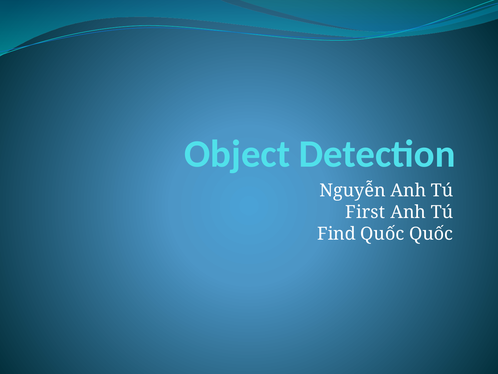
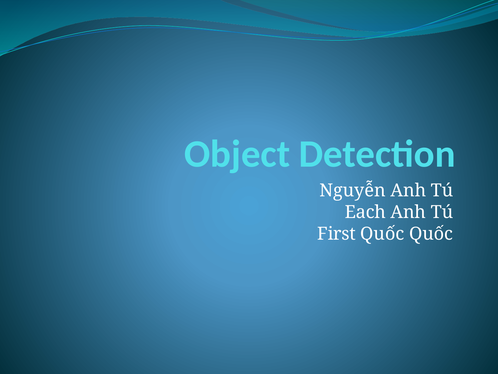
First: First -> Each (365, 212)
Find: Find -> First (337, 233)
